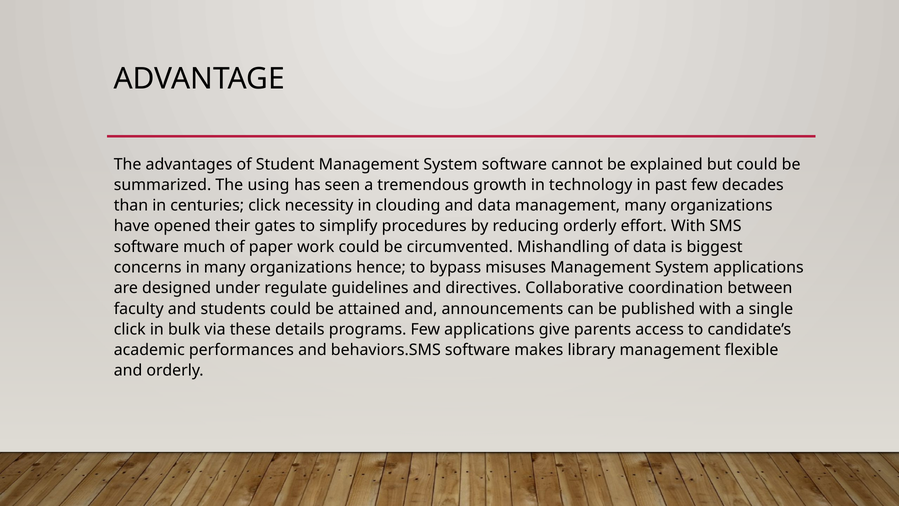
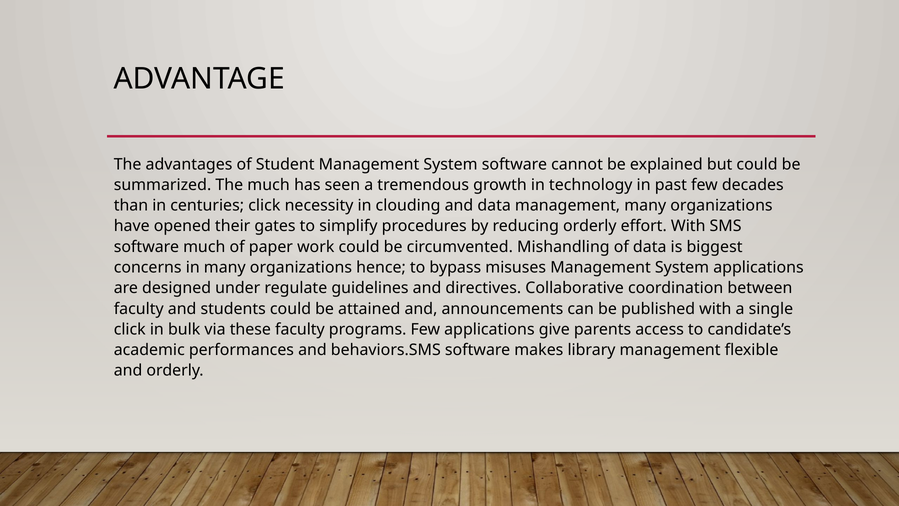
The using: using -> much (269, 185)
these details: details -> faculty (300, 329)
